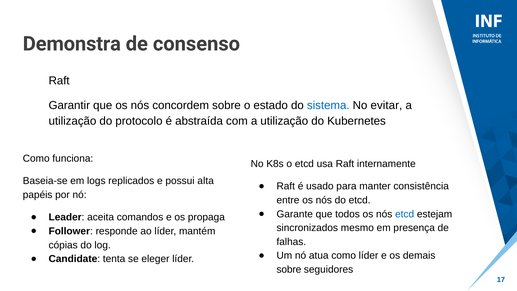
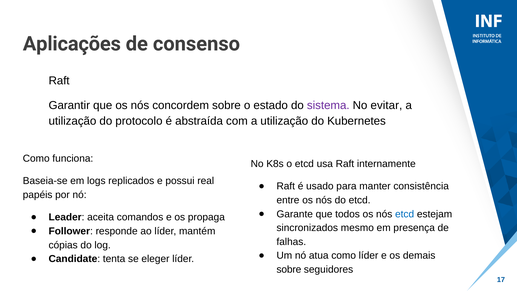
Demonstra: Demonstra -> Aplicações (72, 44)
sistema colour: blue -> purple (328, 105)
alta: alta -> real (206, 181)
